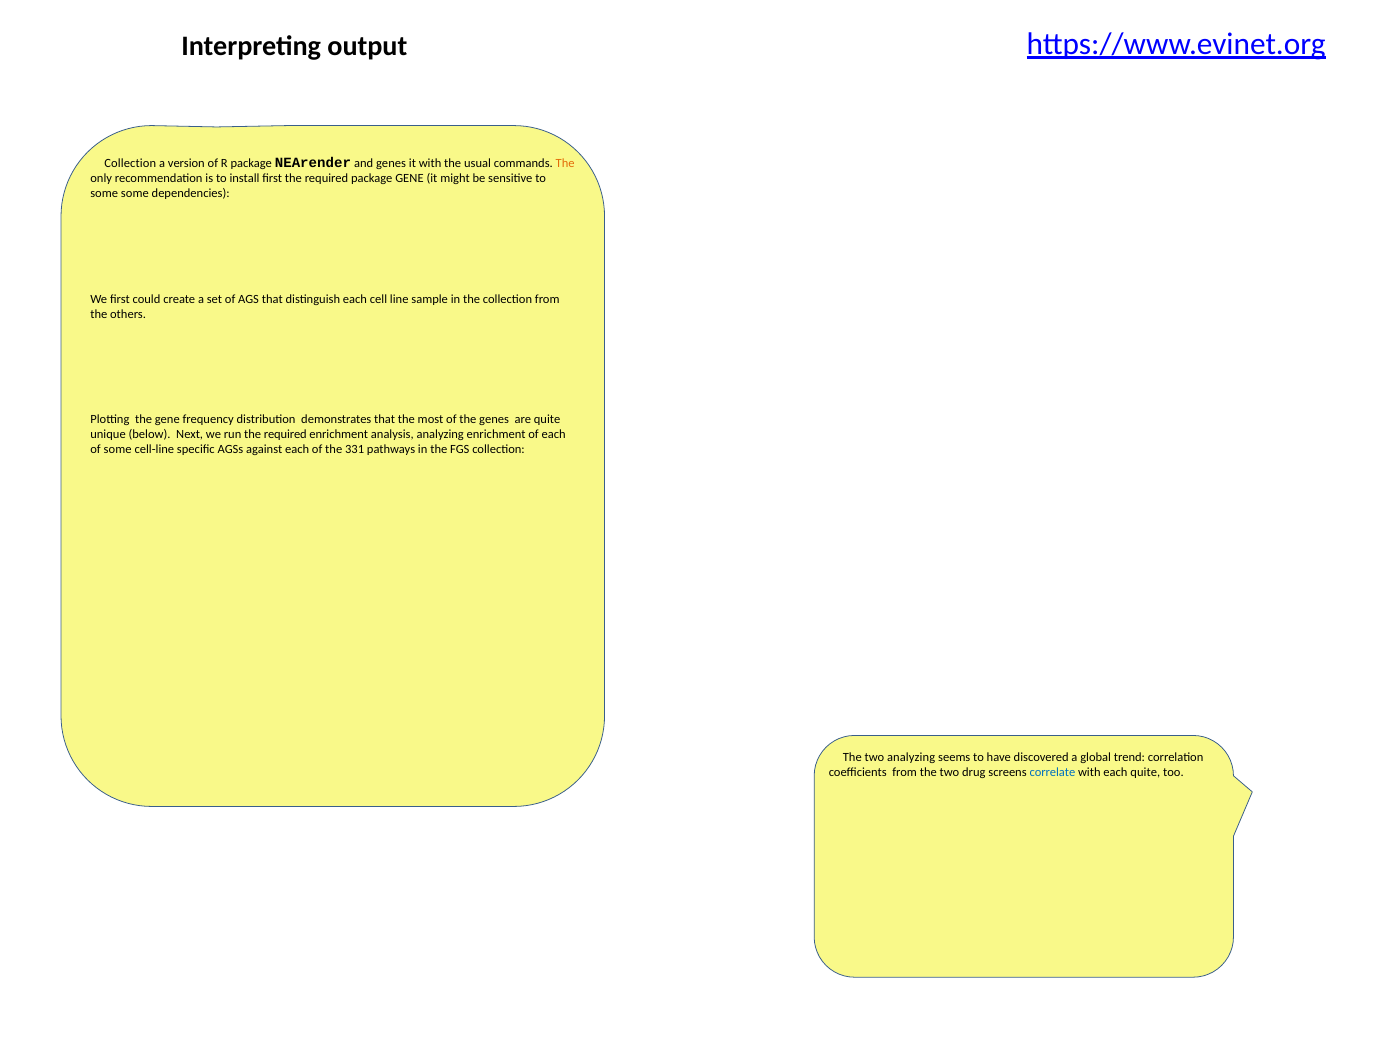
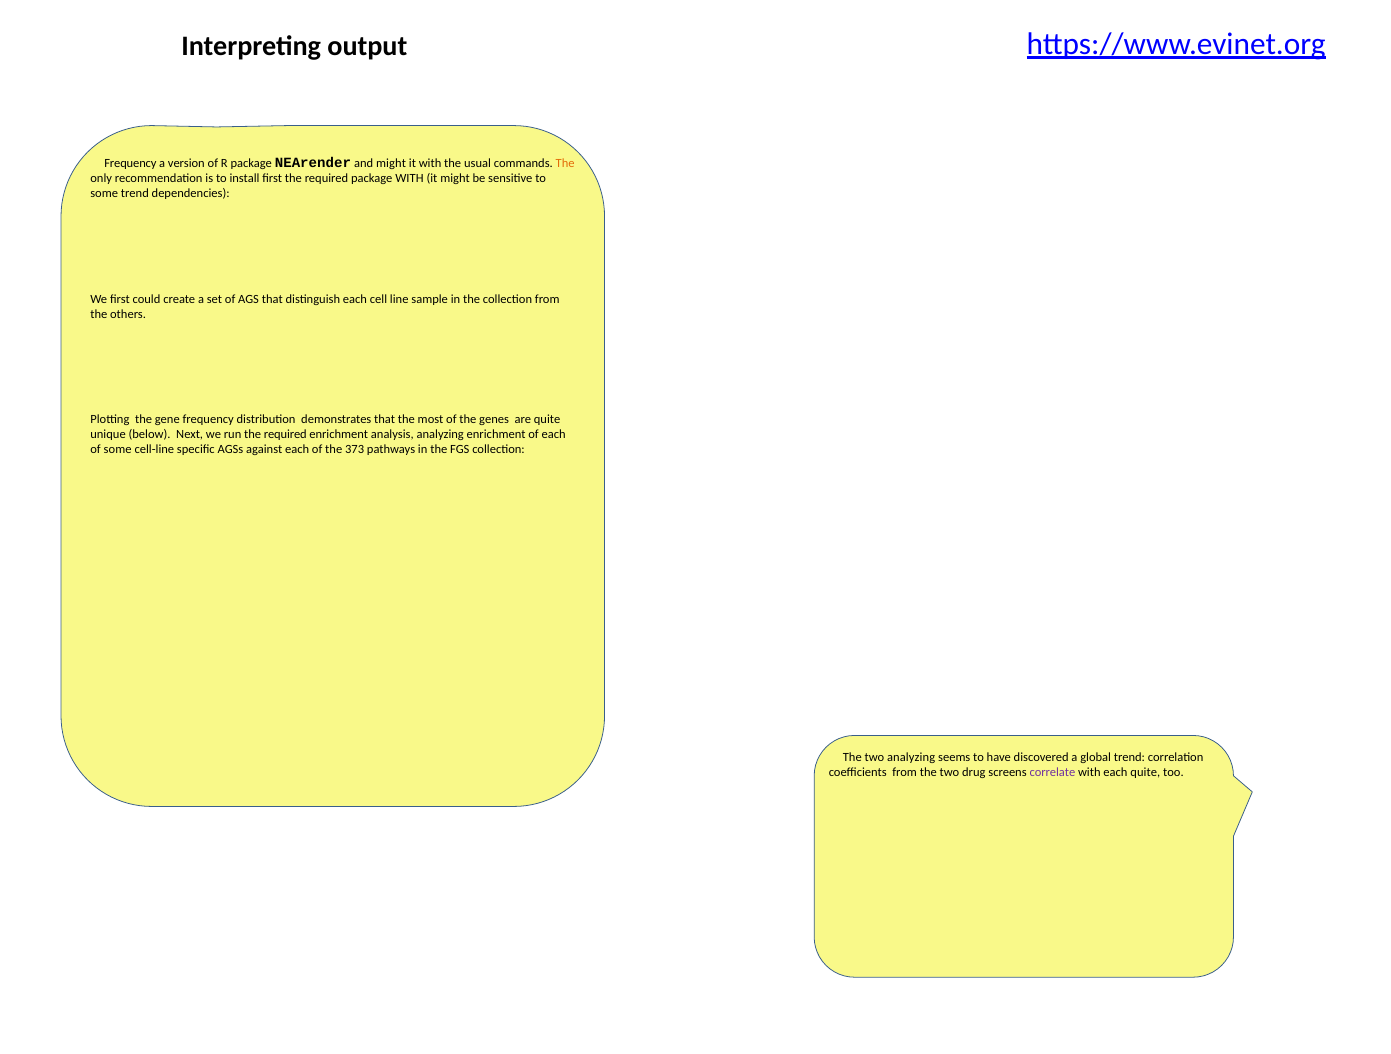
Collection: Collection -> Frequency (130, 163)
and genes: genes -> might (391, 163)
package GENE: GENE -> WITH (409, 179)
some some: some -> trend (135, 194)
331: 331 -> 373 (355, 449)
correlate colour: blue -> purple (1052, 772)
